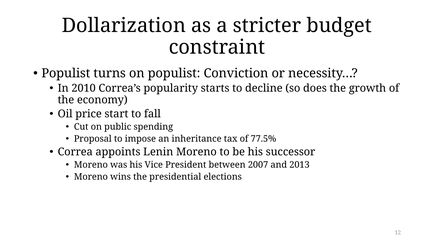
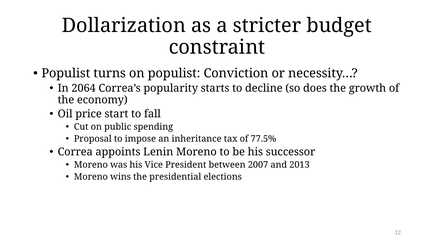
2010: 2010 -> 2064 (84, 88)
